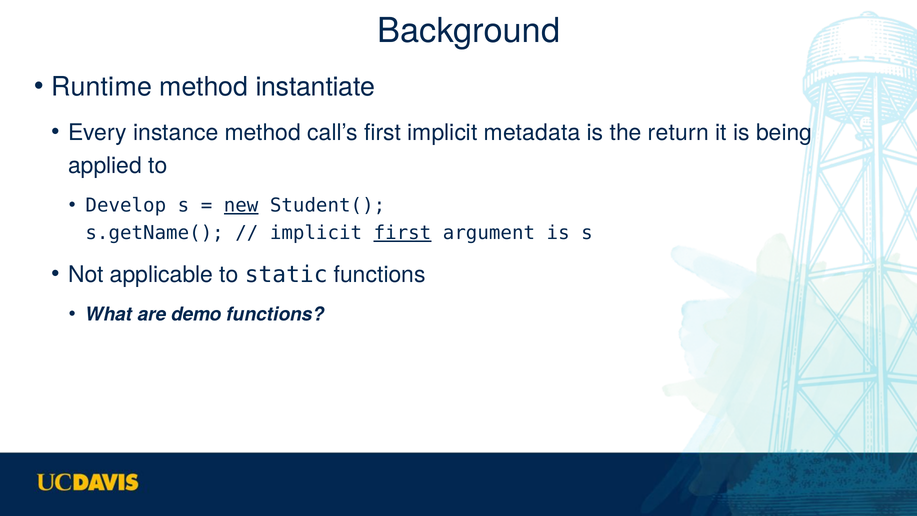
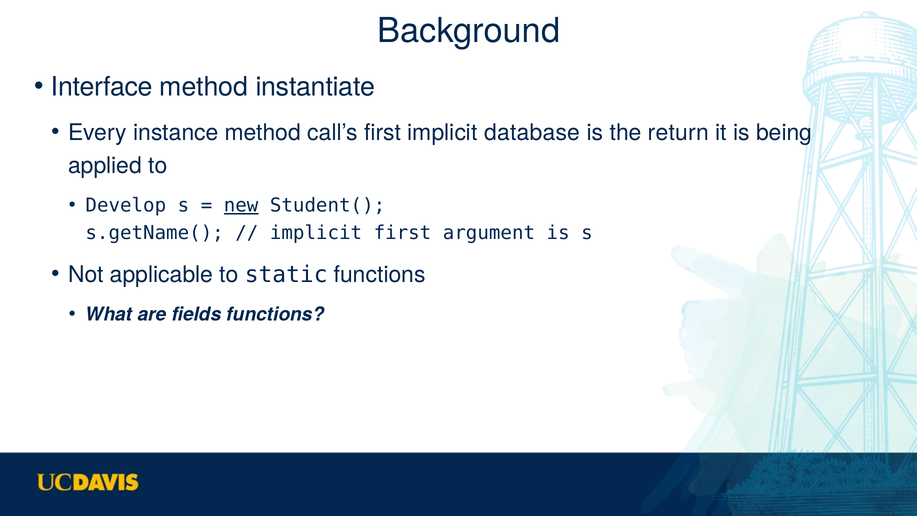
Runtime: Runtime -> Interface (102, 87)
metadata: metadata -> database (532, 132)
first underline: present -> none (402, 233)
demo: demo -> fields (196, 314)
